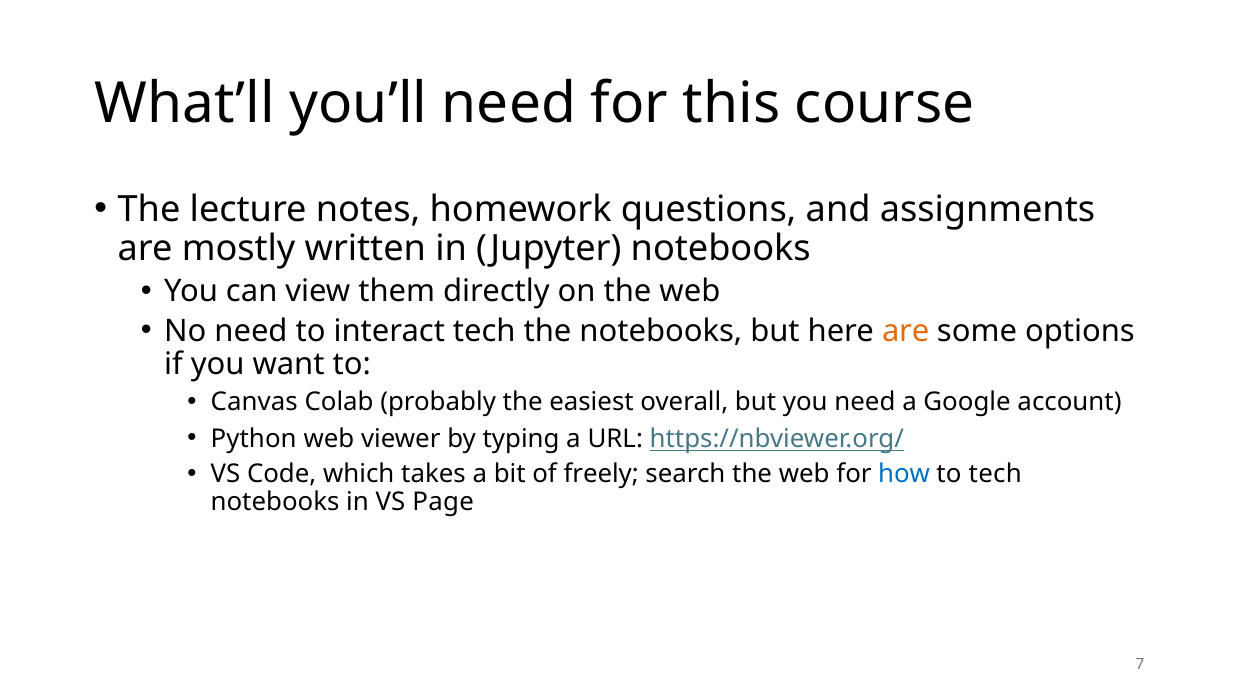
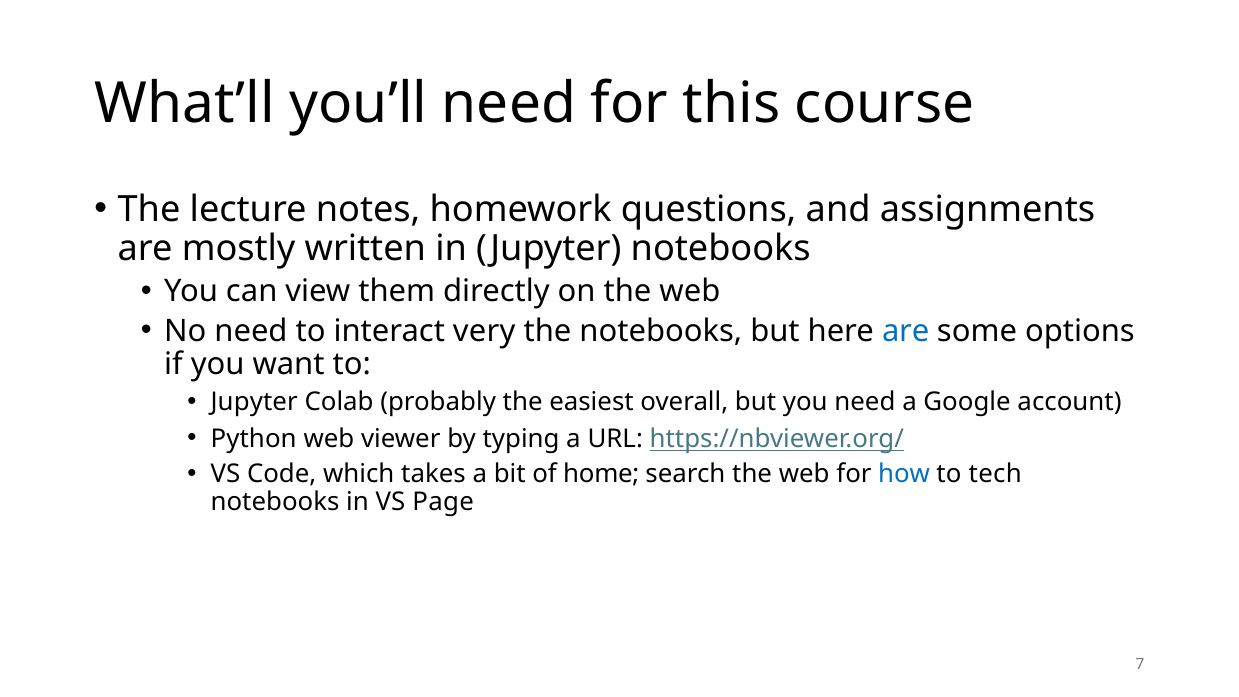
interact tech: tech -> very (484, 331)
are colour: orange -> blue (906, 331)
Canvas: Canvas -> Jupyter (254, 402)
freely: freely -> home (601, 474)
